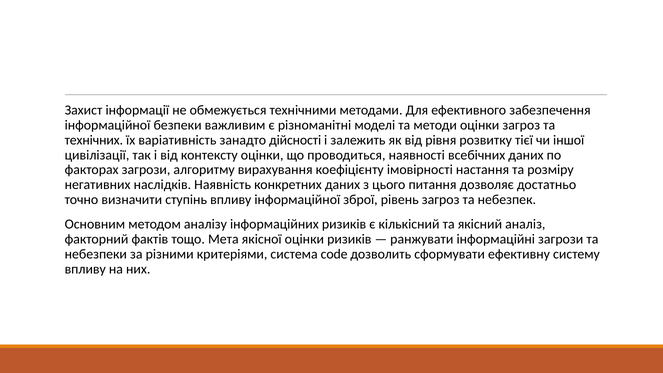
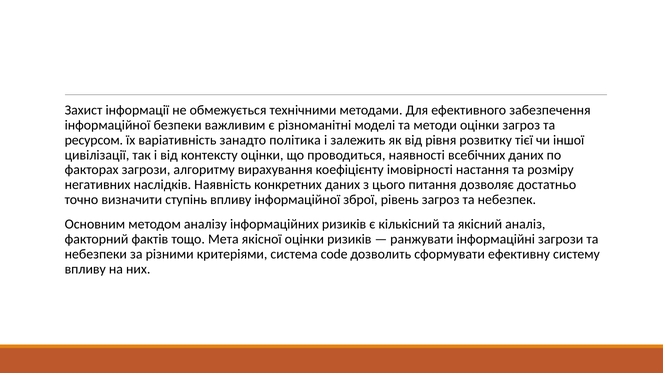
технічних: технічних -> ресурсом (94, 140)
дійсності: дійсності -> політика (295, 140)
